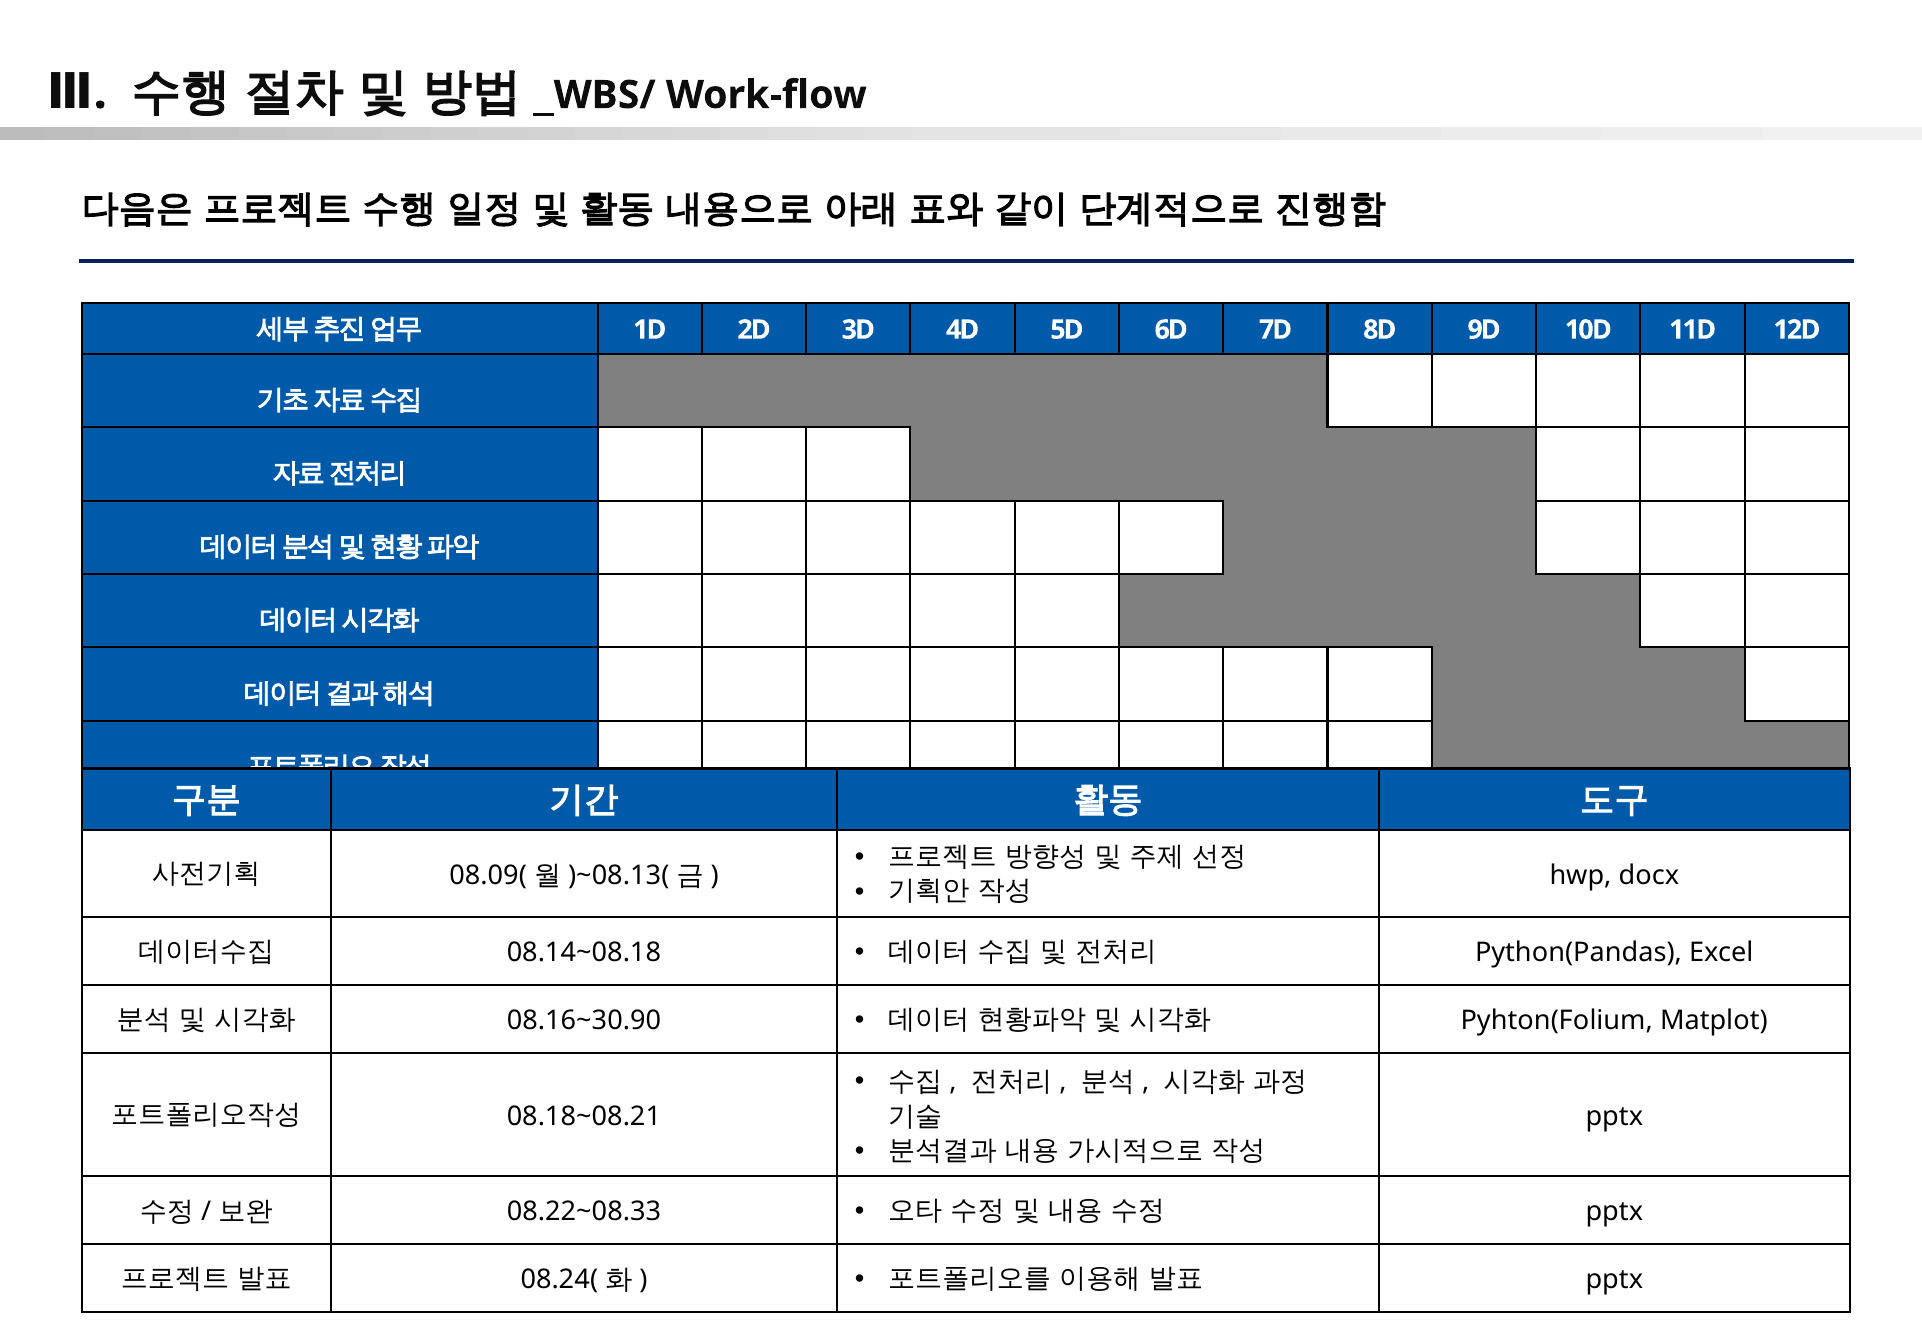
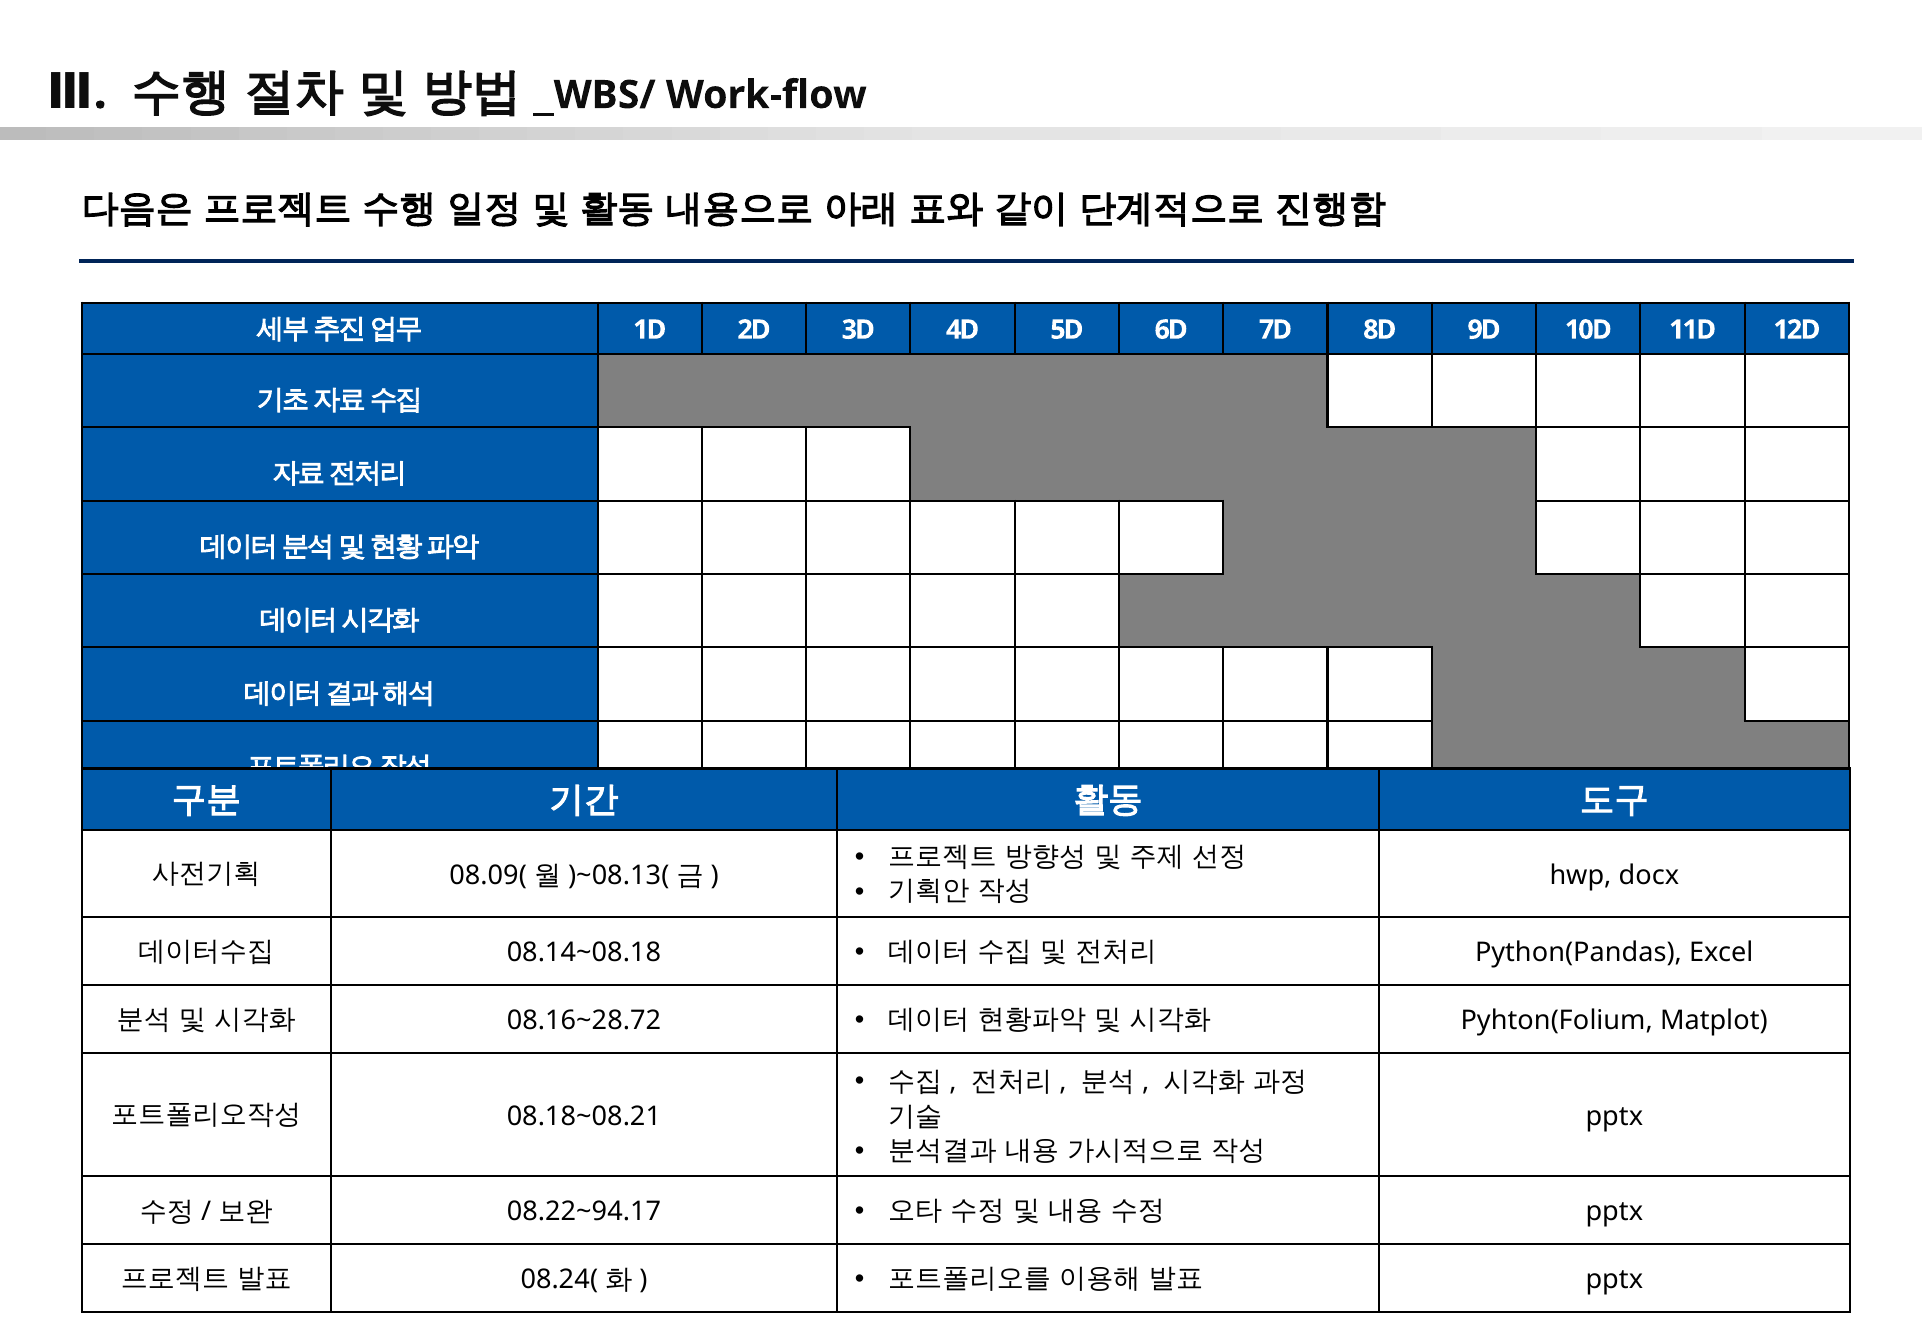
08.16~30.90: 08.16~30.90 -> 08.16~28.72 (584, 1021)
08.22~08.33: 08.22~08.33 -> 08.22~94.17 (584, 1212)
